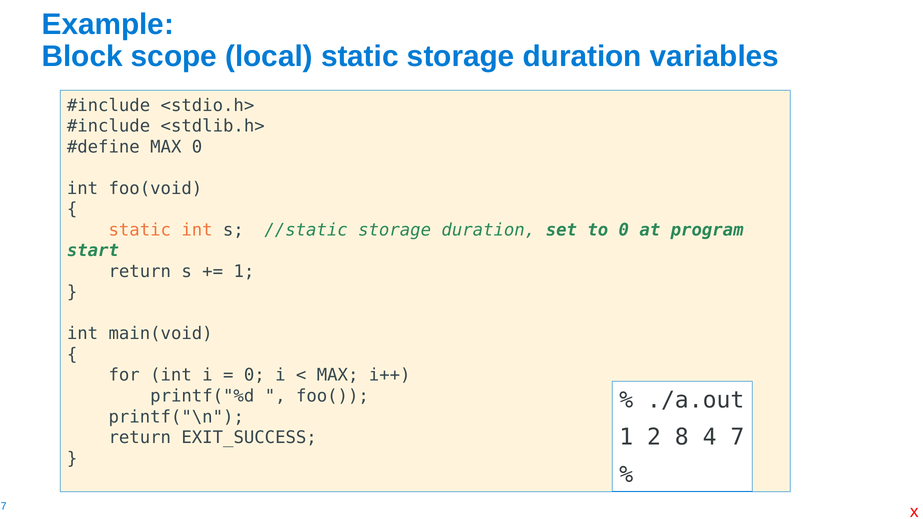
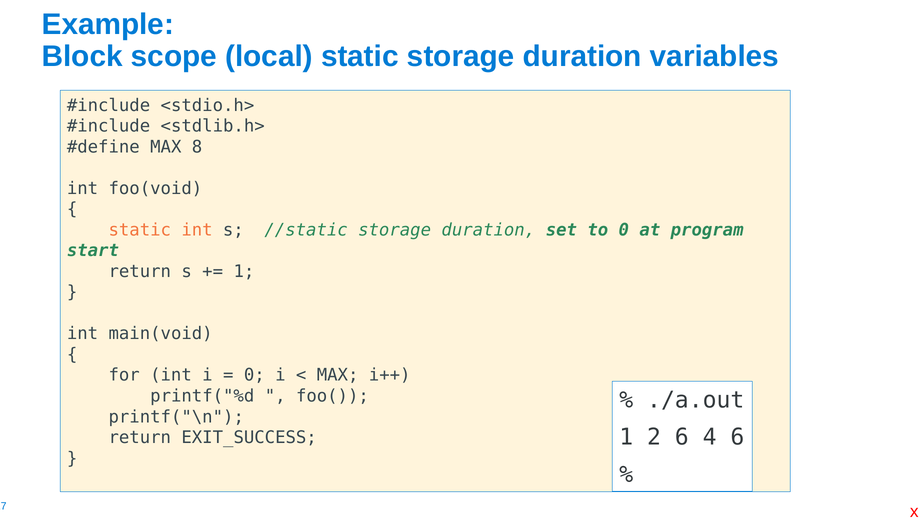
MAX 0: 0 -> 8 (197, 147)
2 8: 8 -> 6 (682, 437)
4 7: 7 -> 6 (737, 437)
